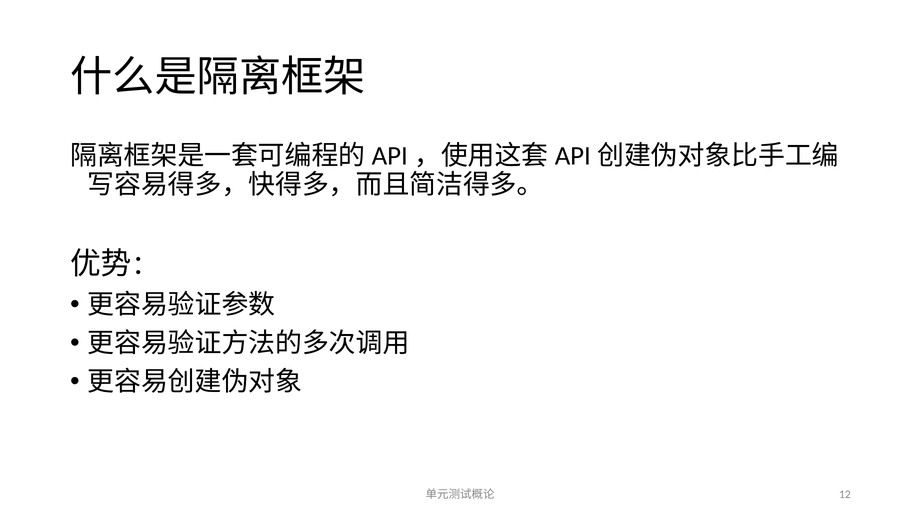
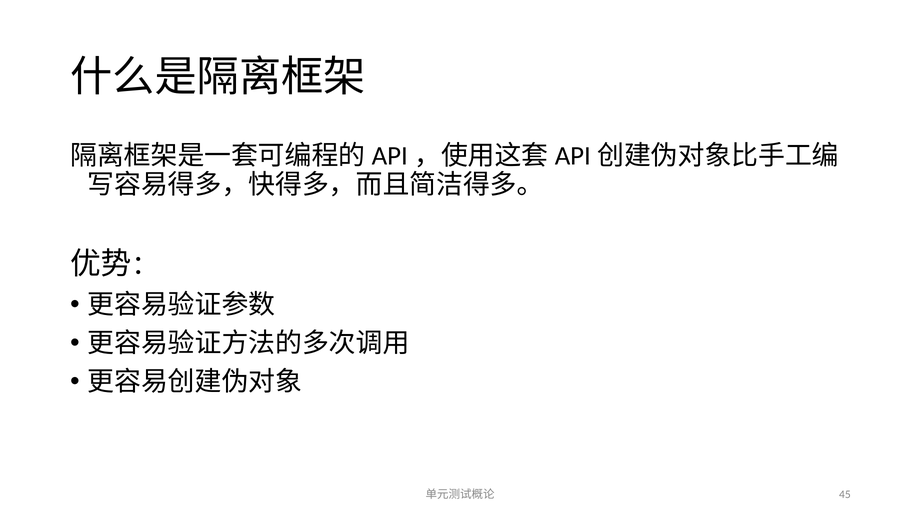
12: 12 -> 45 (845, 495)
